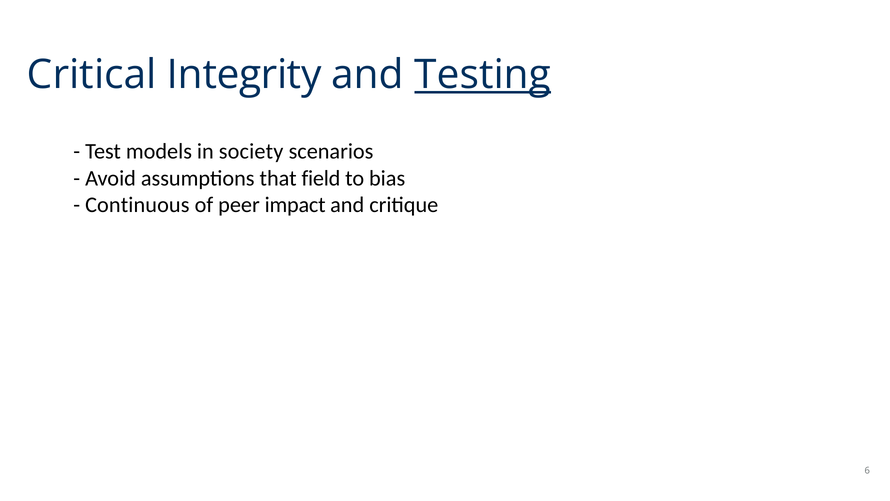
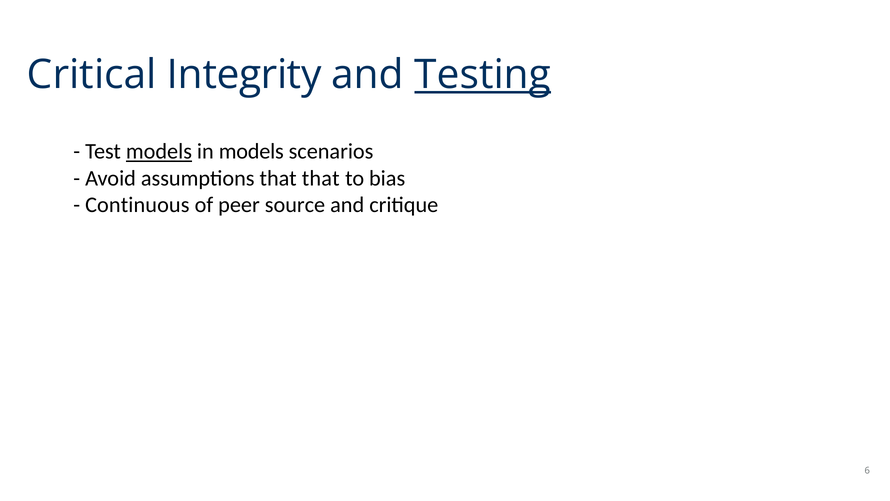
models underline: none -> present (159, 151)
in society: society -> models (251, 151)
that field: field -> that (321, 178)
impact: impact -> source (295, 205)
